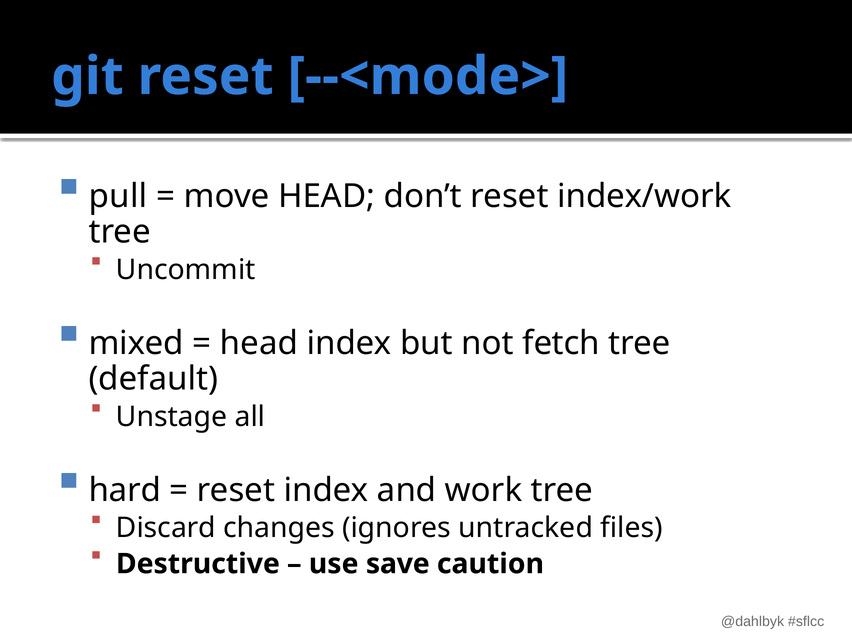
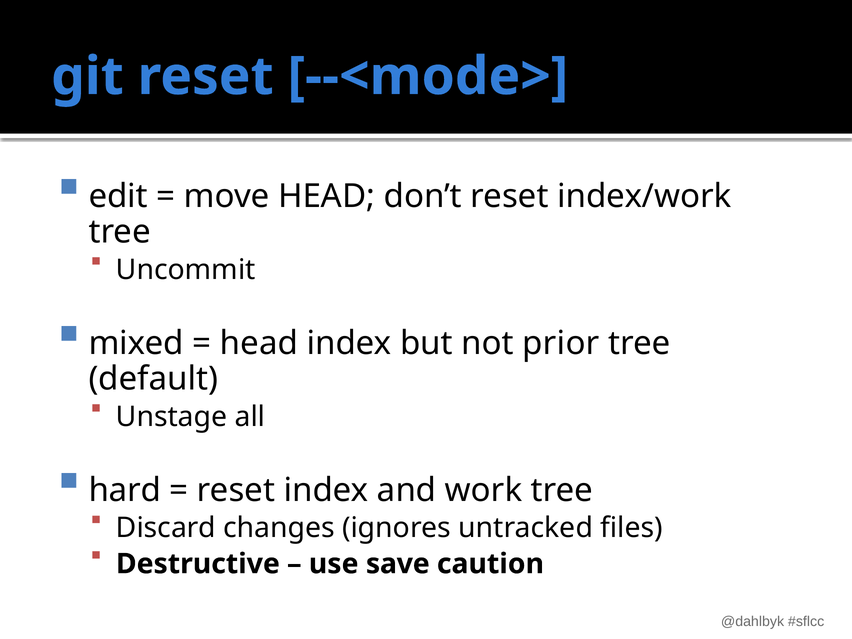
pull: pull -> edit (118, 196)
fetch: fetch -> prior (561, 343)
